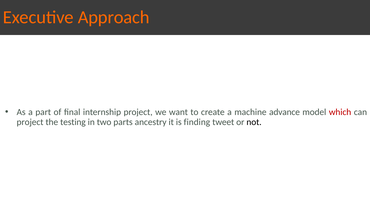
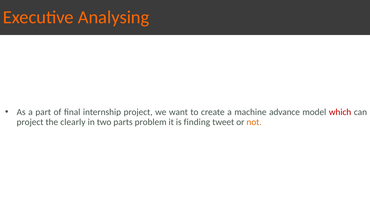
Approach: Approach -> Analysing (114, 17)
testing: testing -> clearly (73, 122)
ancestry: ancestry -> problem (151, 122)
not colour: black -> orange (254, 122)
